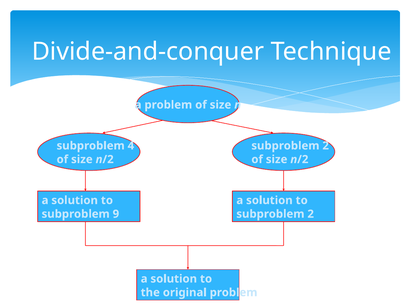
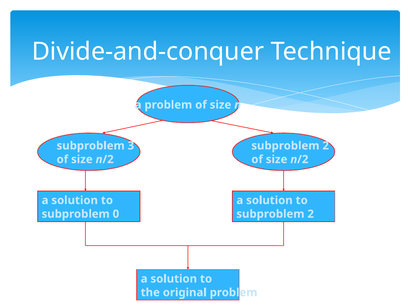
4: 4 -> 3 (131, 146)
9: 9 -> 0 (116, 214)
